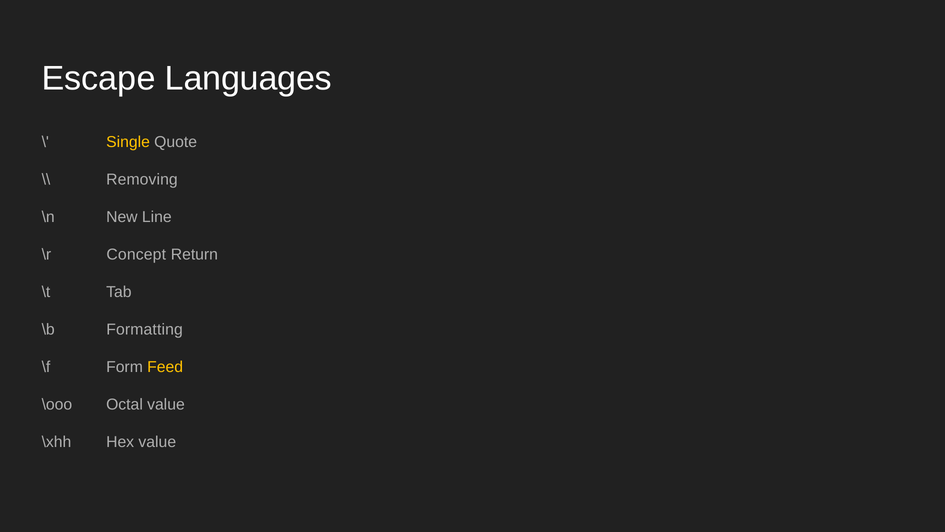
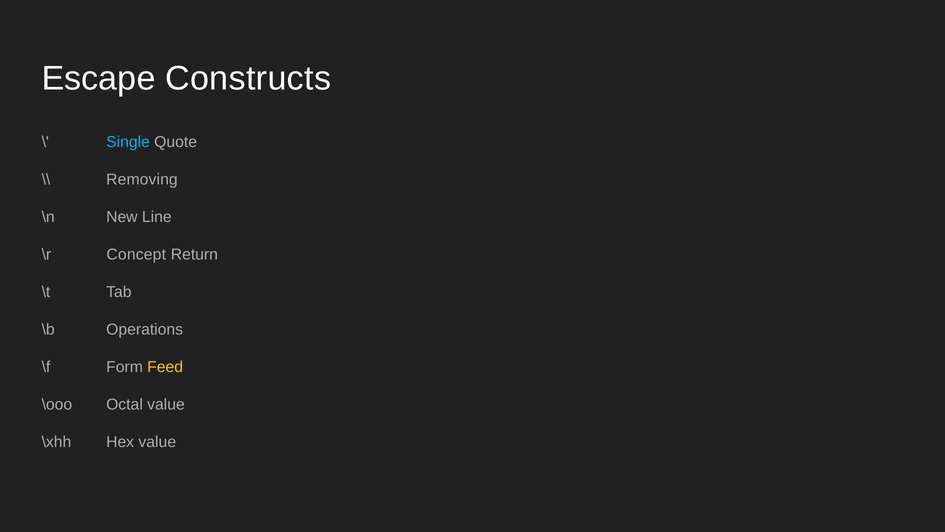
Languages: Languages -> Constructs (248, 78)
Single colour: yellow -> light blue (128, 142)
Formatting: Formatting -> Operations (145, 329)
